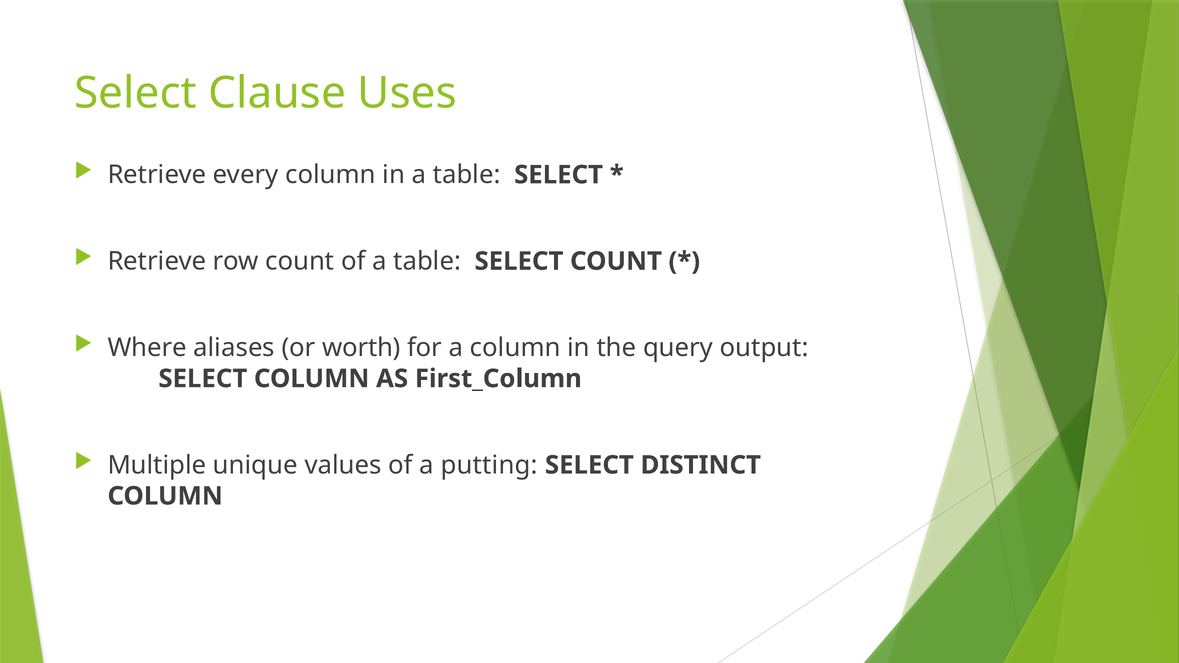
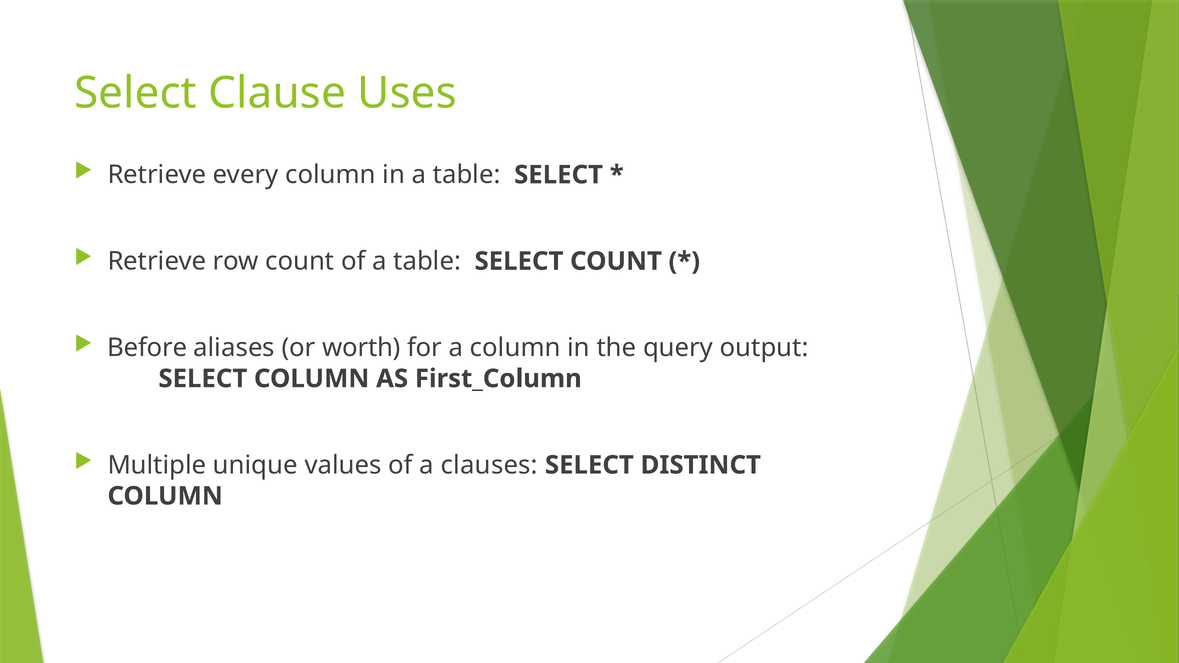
Where: Where -> Before (147, 348)
putting: putting -> clauses (489, 465)
